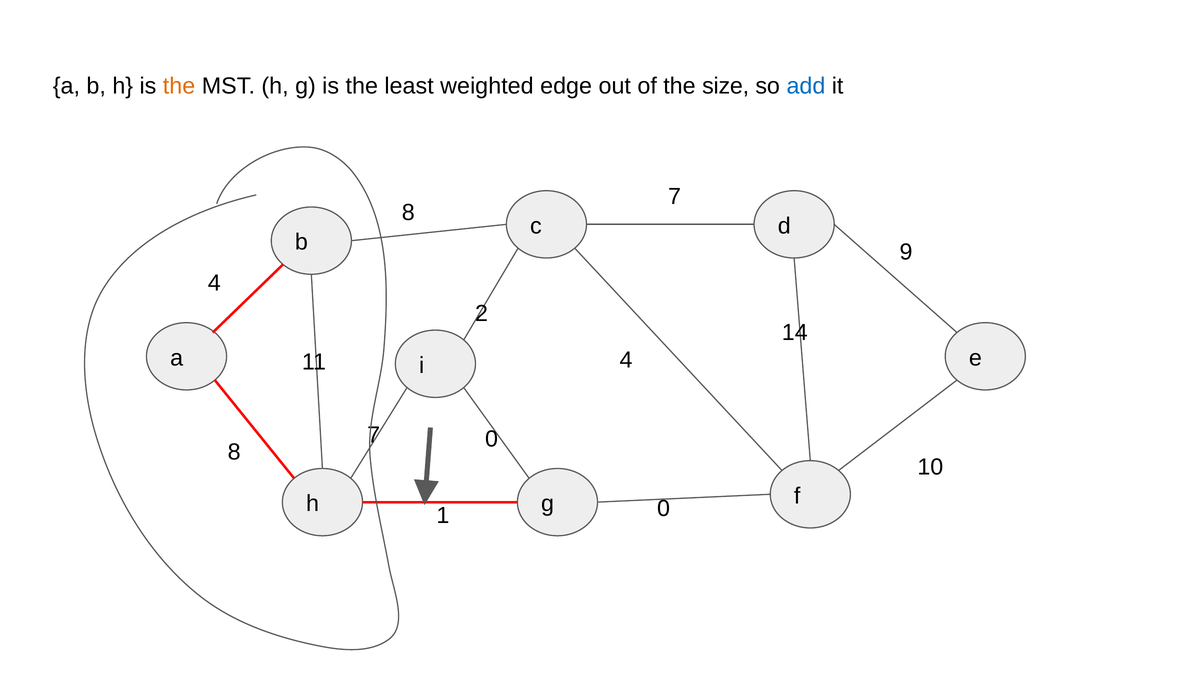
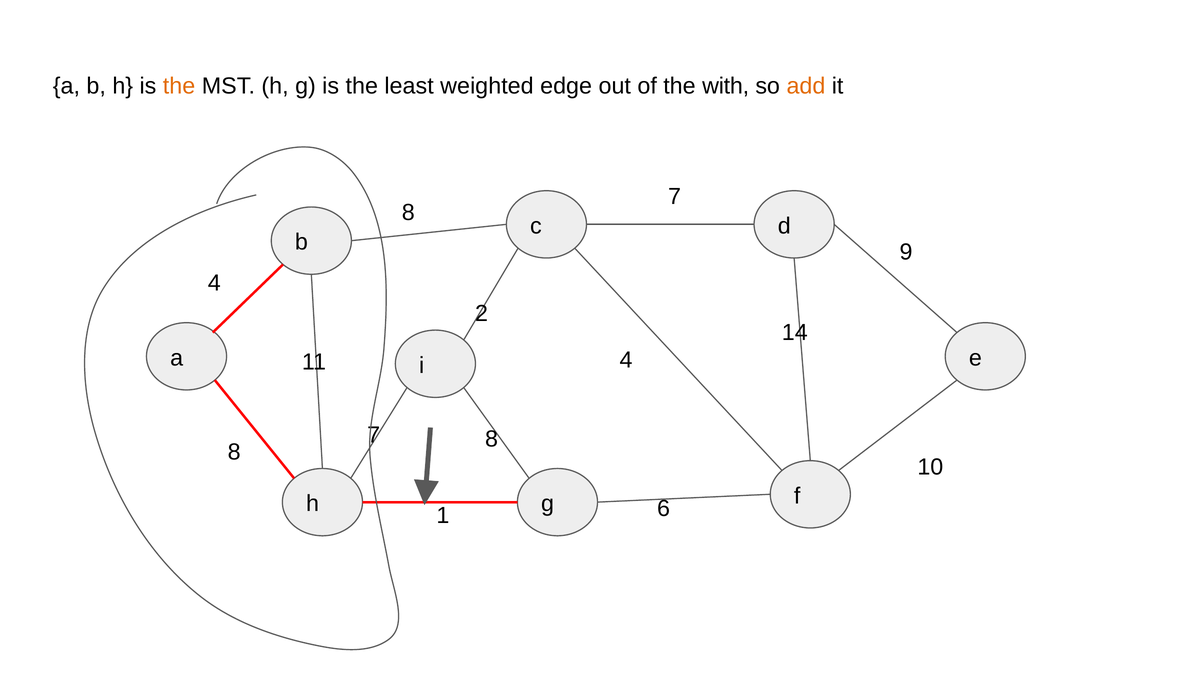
size: size -> with (726, 86)
add colour: blue -> orange (806, 86)
7 0: 0 -> 8 (491, 439)
1 0: 0 -> 6 (664, 508)
